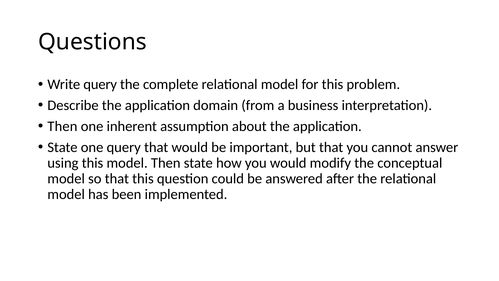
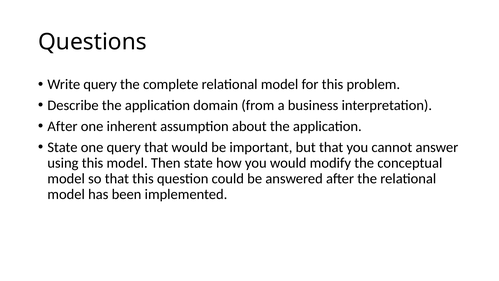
Then: Then -> After (62, 126)
